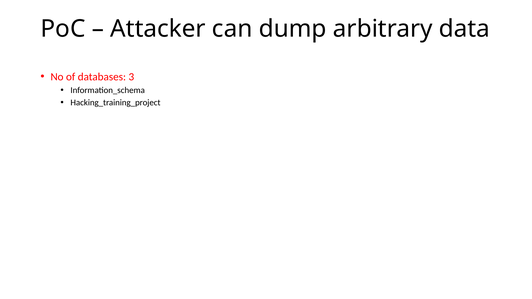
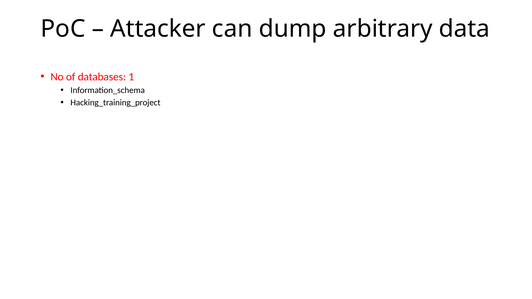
3: 3 -> 1 (131, 77)
